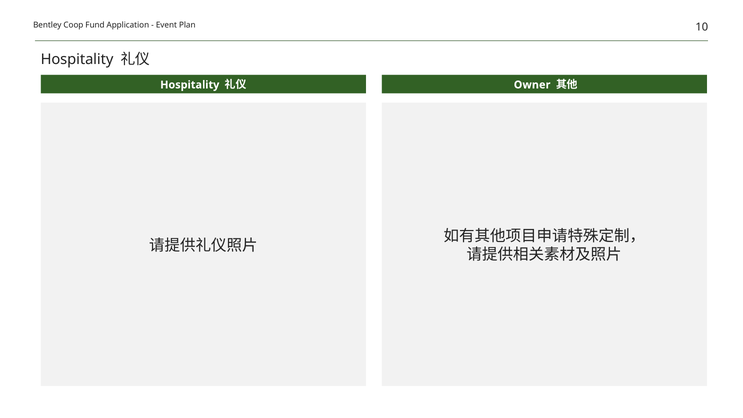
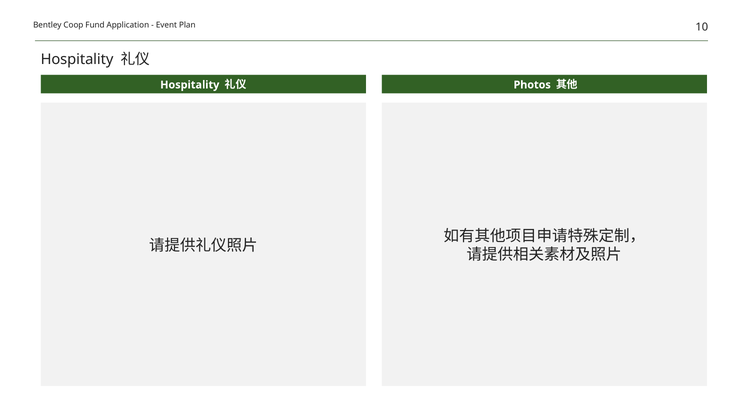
Owner: Owner -> Photos (532, 85)
